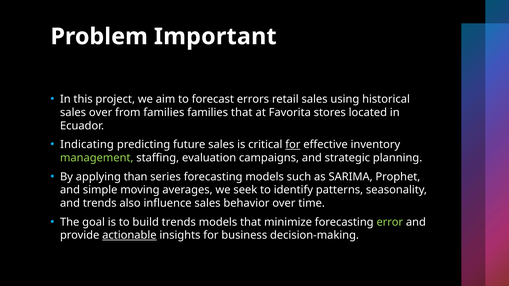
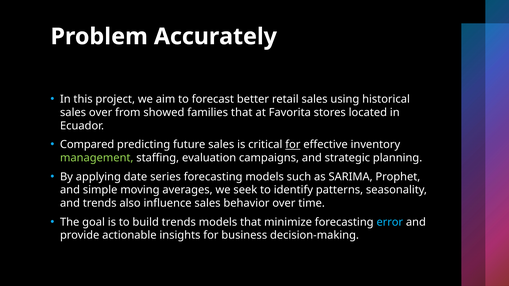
Important: Important -> Accurately (215, 37)
errors: errors -> better (253, 99)
from families: families -> showed (164, 113)
Indicating: Indicating -> Compared (87, 145)
than: than -> date (135, 177)
error colour: light green -> light blue (390, 222)
actionable underline: present -> none (129, 236)
